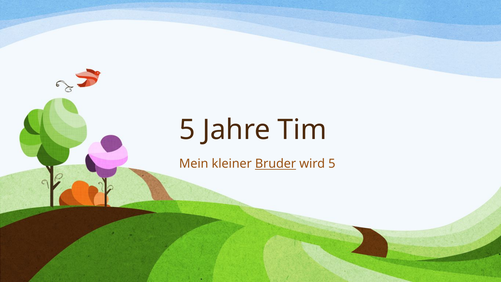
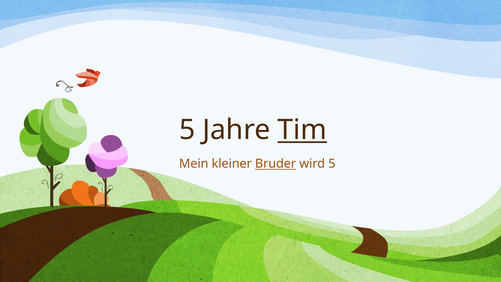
Tim underline: none -> present (302, 130)
